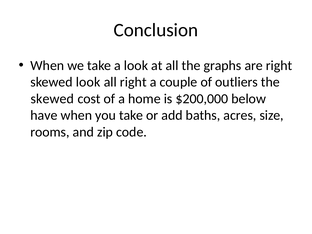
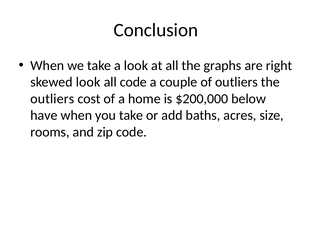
all right: right -> code (133, 82)
skewed: skewed -> outliers (52, 99)
